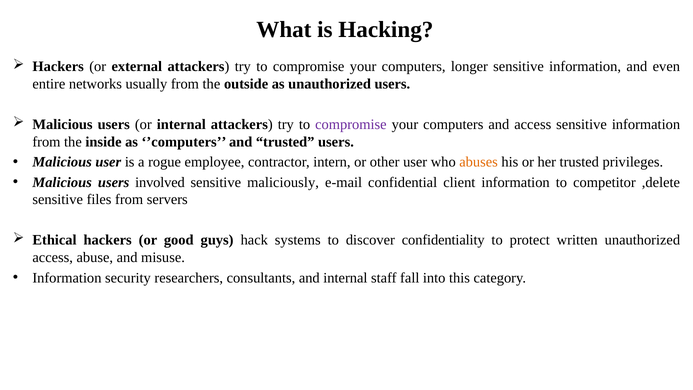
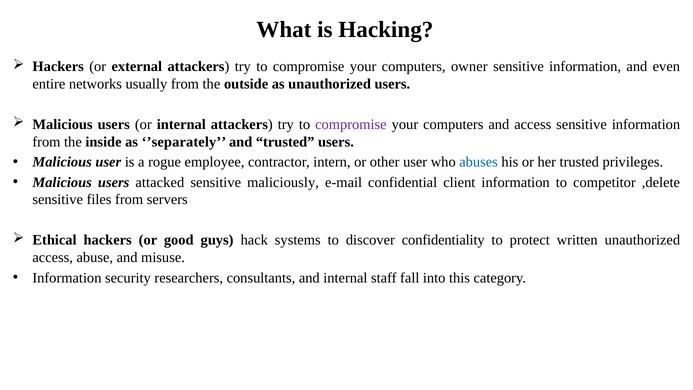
longer: longer -> owner (469, 67)
’computers: ’computers -> ’separately (184, 142)
abuses colour: orange -> blue (479, 162)
involved: involved -> attacked (160, 182)
